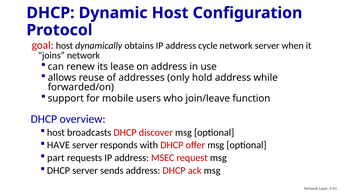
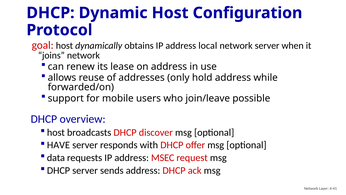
cycle: cycle -> local (208, 46)
function: function -> possible (251, 98)
part: part -> data (56, 158)
